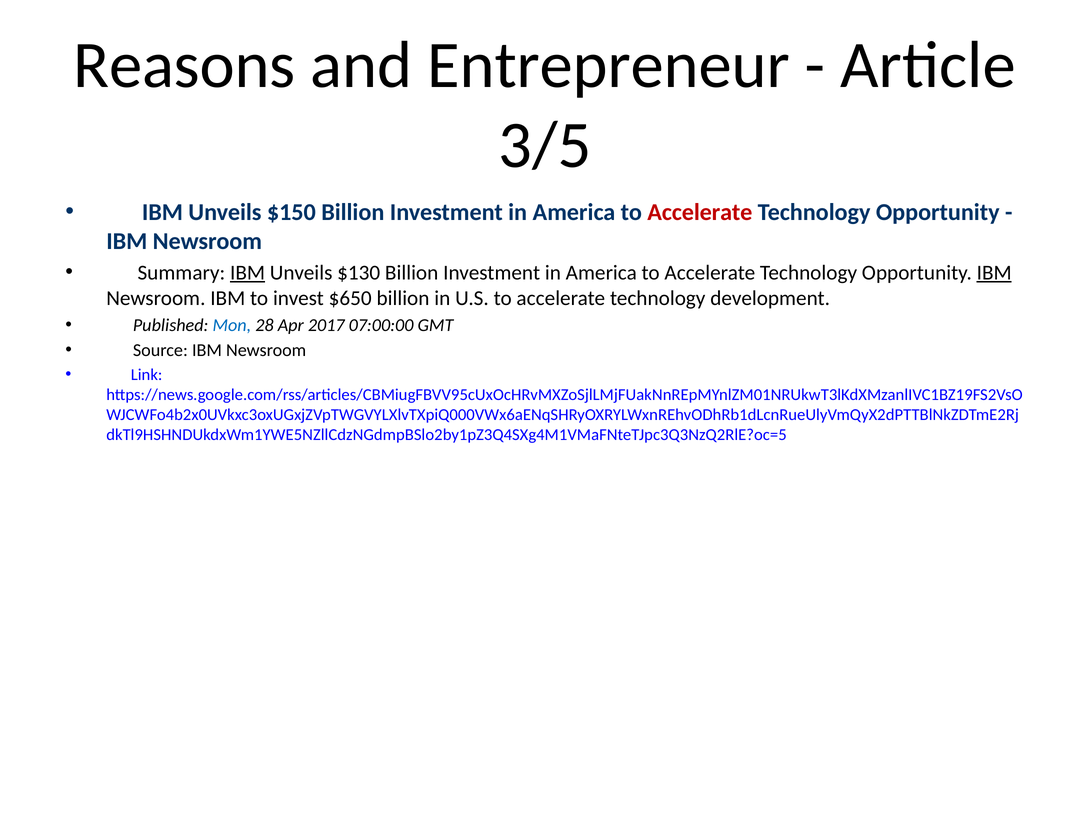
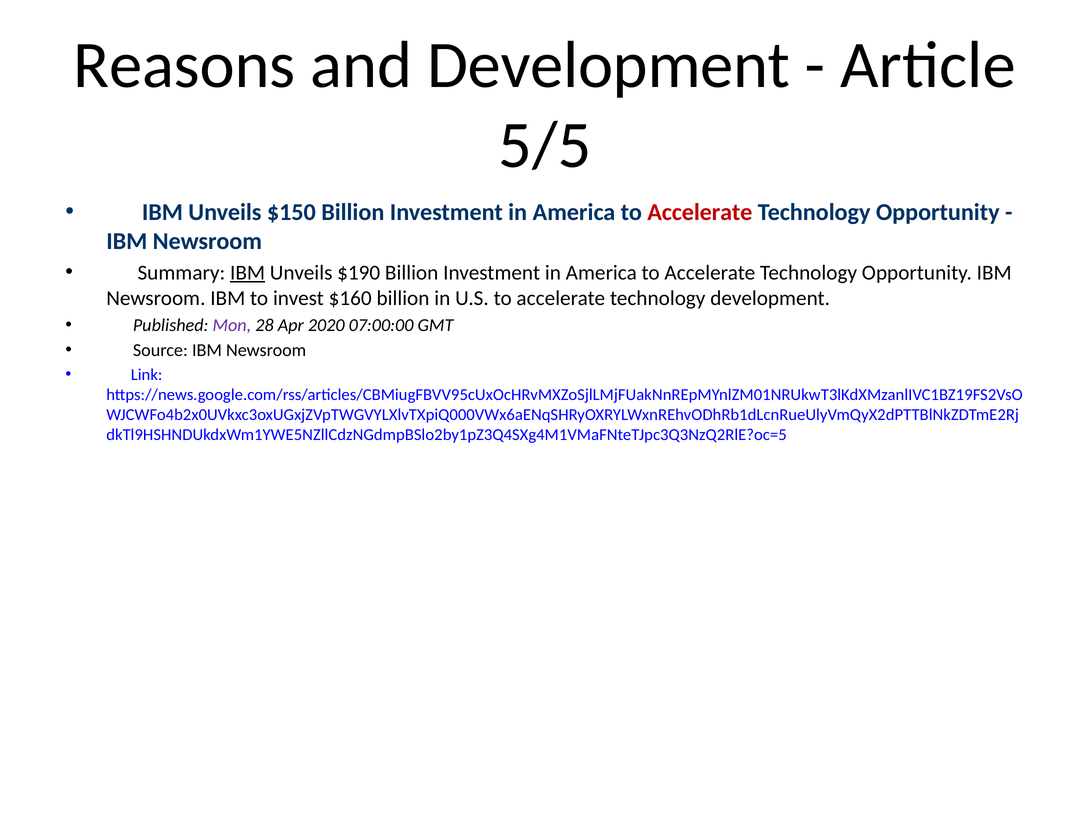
and Entrepreneur: Entrepreneur -> Development (609, 66)
3/5: 3/5 -> 5/5 (545, 145)
$130: $130 -> $190 (359, 273)
IBM underline: present -> none (994, 273)
$650: $650 -> $160 (350, 298)
Mon colour: blue -> purple (232, 325)
2017: 2017 -> 2020 (326, 325)
